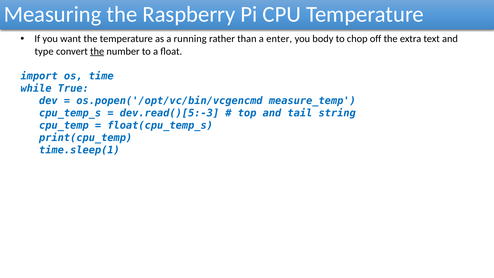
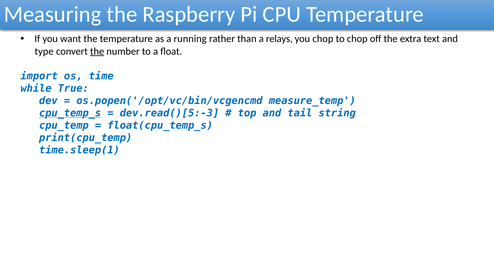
enter: enter -> relays (279, 39)
you body: body -> chop (323, 39)
cpu_temp_s underline: none -> present (70, 113)
